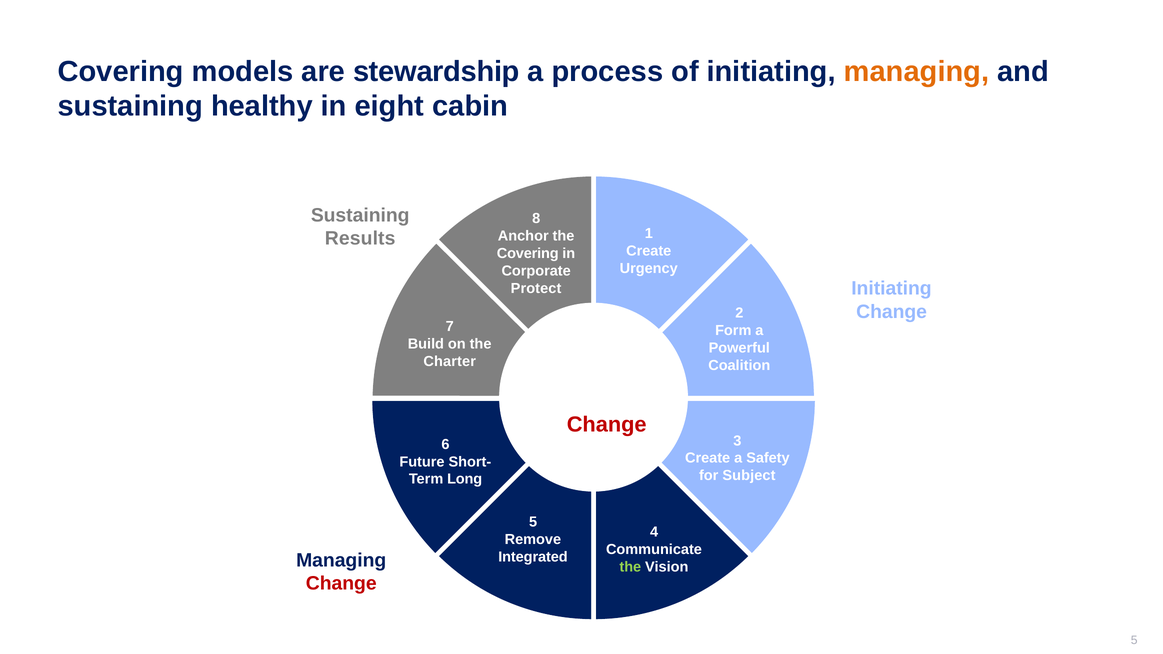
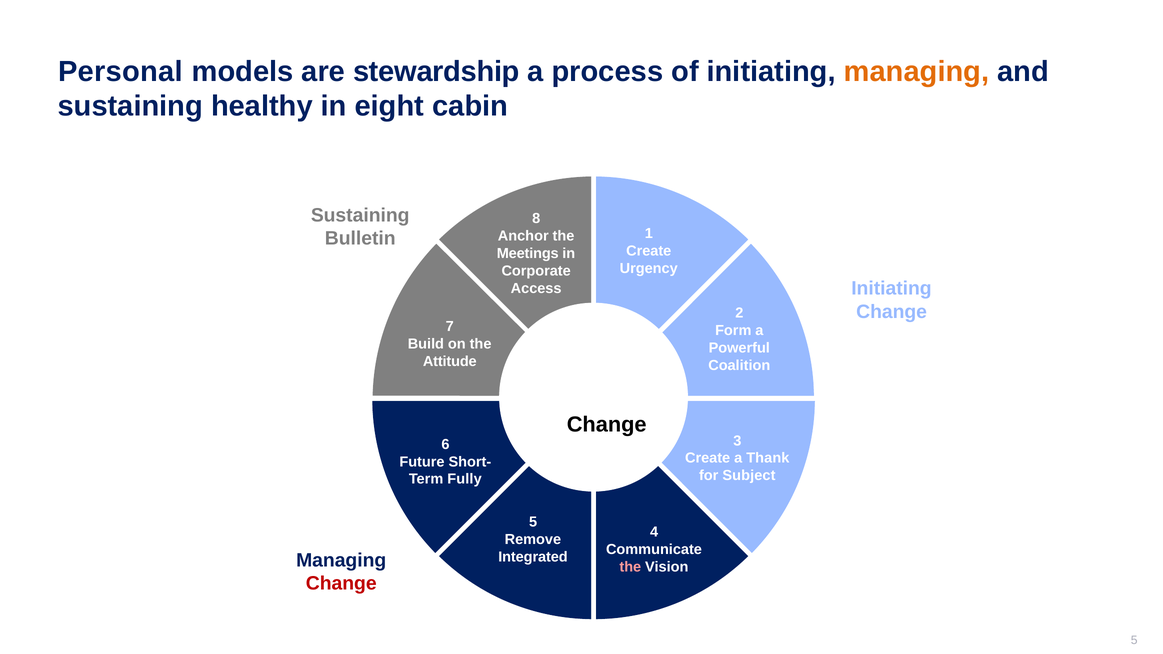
Covering: Covering -> Personal (121, 71)
Results: Results -> Bulletin (360, 238)
Covering: Covering -> Meetings (528, 254)
Protect: Protect -> Access (536, 288)
Charter: Charter -> Attitude (450, 362)
Change colour: red -> black (607, 425)
Safety: Safety -> Thank (768, 458)
Long: Long -> Fully (464, 479)
the colour: light green -> pink (630, 567)
